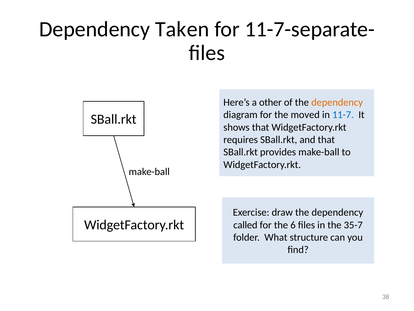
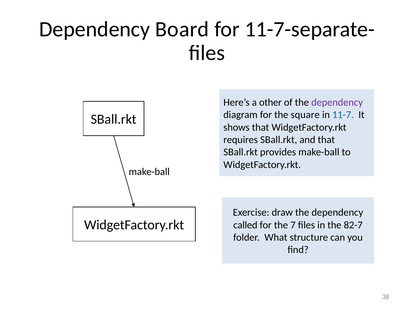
Taken: Taken -> Board (182, 29)
dependency colour: orange -> purple (337, 102)
moved: moved -> square (305, 115)
6: 6 -> 7 (293, 225)
35-7: 35-7 -> 82-7 (353, 225)
